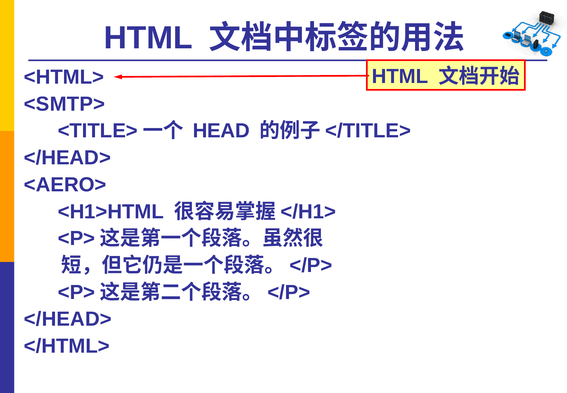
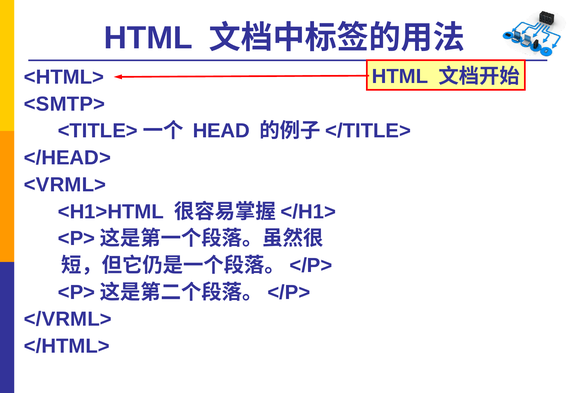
<AERO>: <AERO> -> <VRML> (65, 185)
</HEAD>: </HEAD> -> </VRML> (68, 319)
